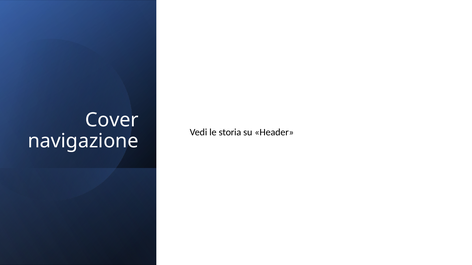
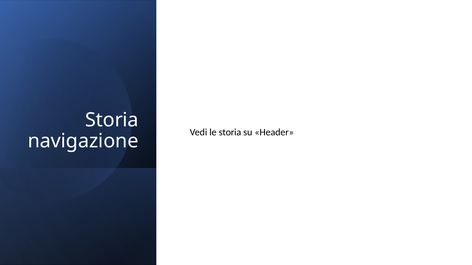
Cover: Cover -> Storia (112, 120)
